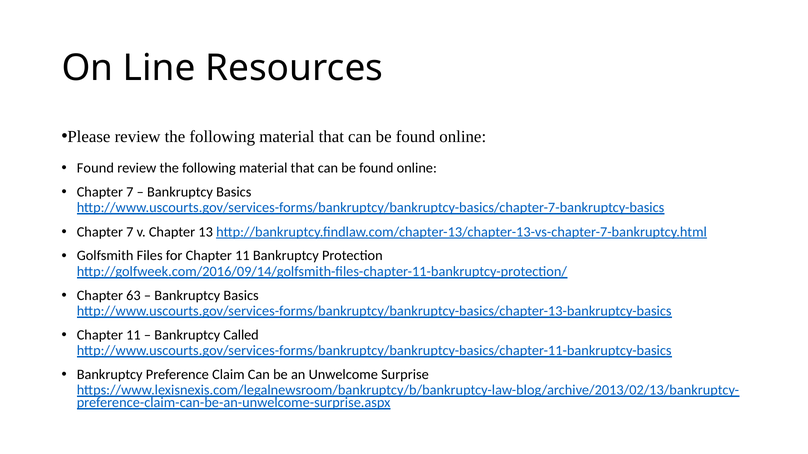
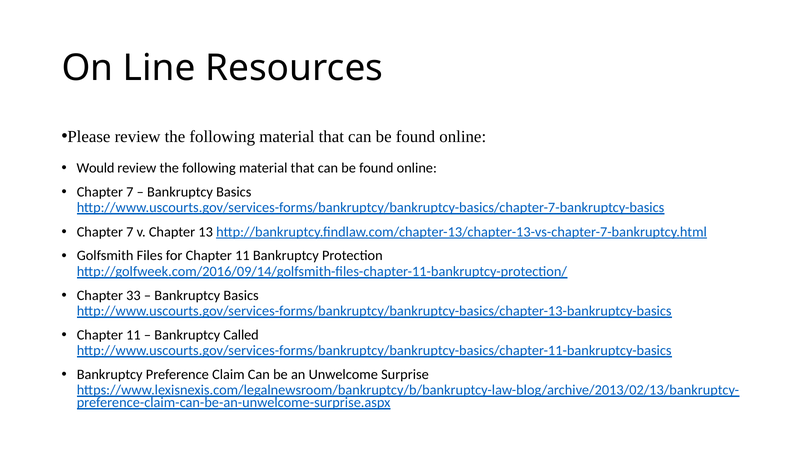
Found: Found -> Would (96, 168)
63: 63 -> 33 (133, 296)
